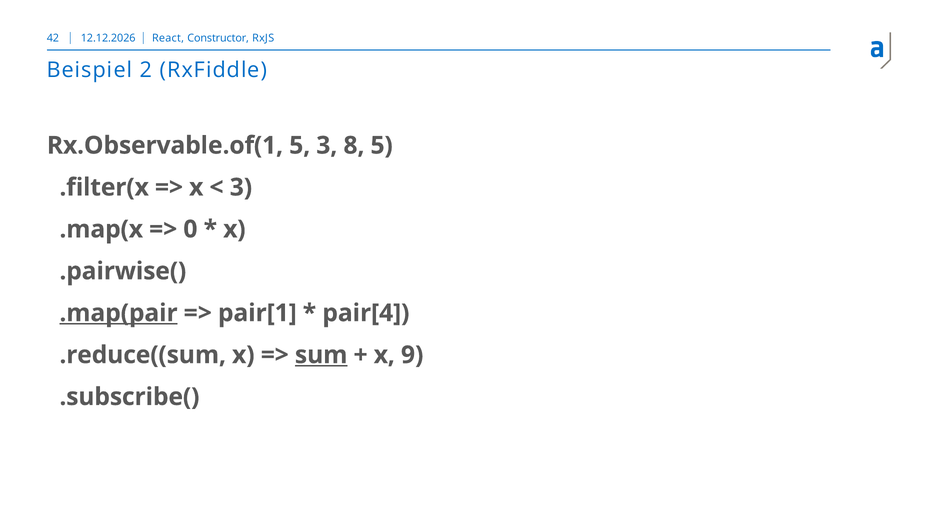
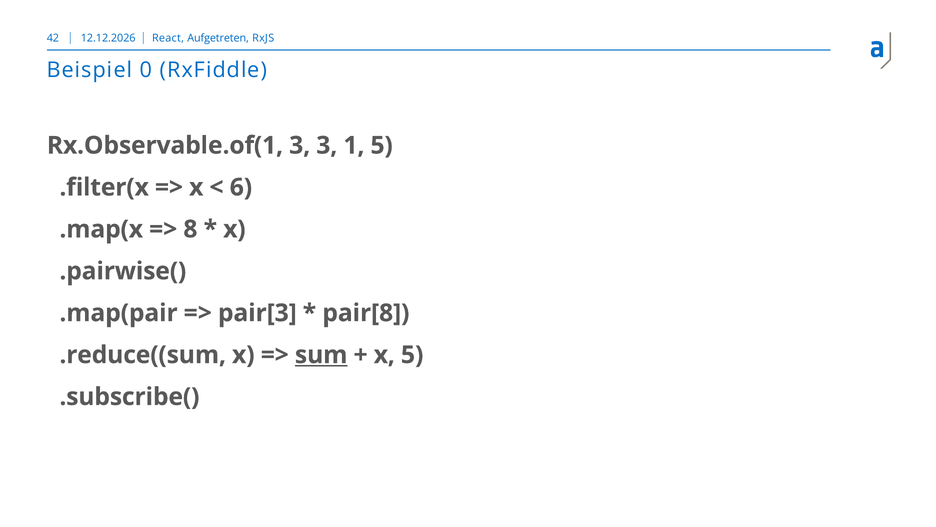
Constructor: Constructor -> Aufgetreten (218, 38)
2: 2 -> 0 (146, 70)
Rx.Observable.of(1 5: 5 -> 3 (300, 145)
8: 8 -> 1 (354, 145)
3: 3 -> 6 (241, 187)
0: 0 -> 8 (190, 229)
.map(pair underline: present -> none (119, 313)
pair[1: pair[1 -> pair[3 (257, 313)
pair[4: pair[4 -> pair[8 (366, 313)
x 9: 9 -> 5 (412, 355)
